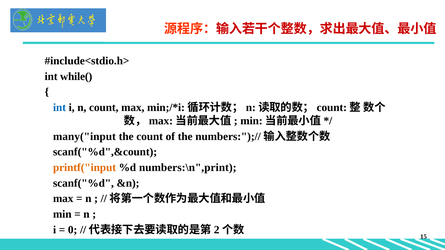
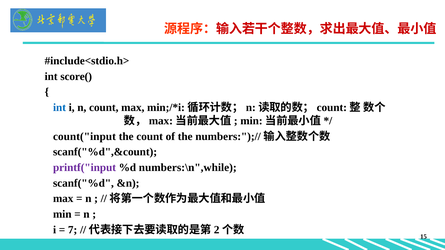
while(: while( -> score( (76, 76)
many("input: many("input -> count("input (84, 137)
printf("input colour: orange -> purple (84, 168)
numbers:\n",print: numbers:\n",print -> numbers:\n",while (188, 168)
0: 0 -> 7 (73, 230)
